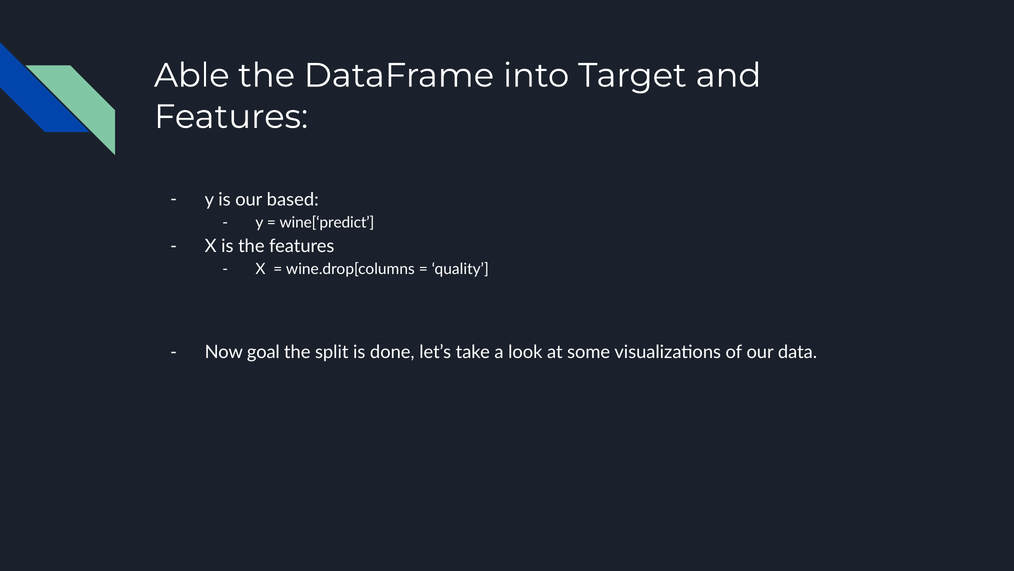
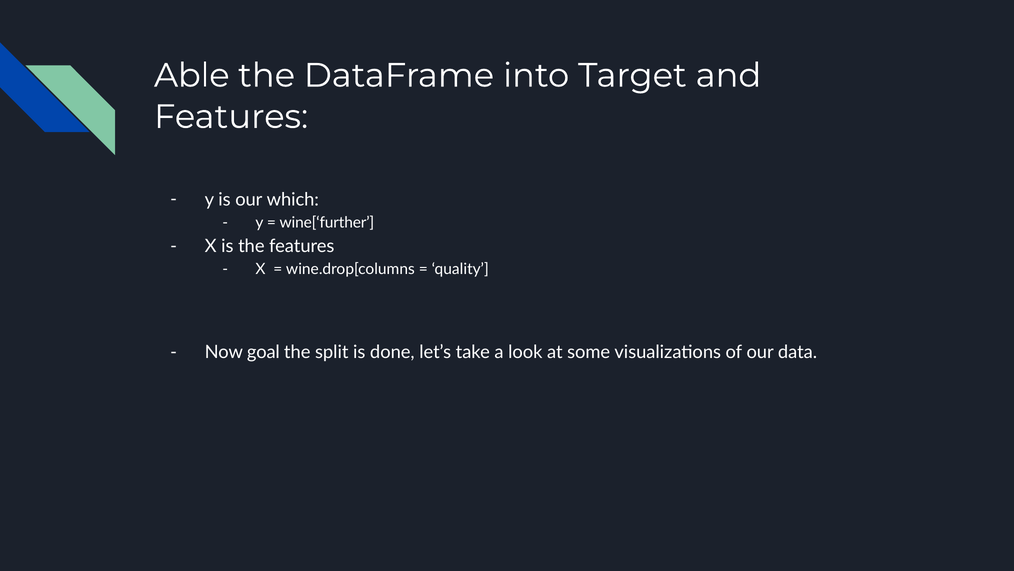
based: based -> which (293, 199)
wine[‘predict: wine[‘predict -> wine[‘further (327, 222)
